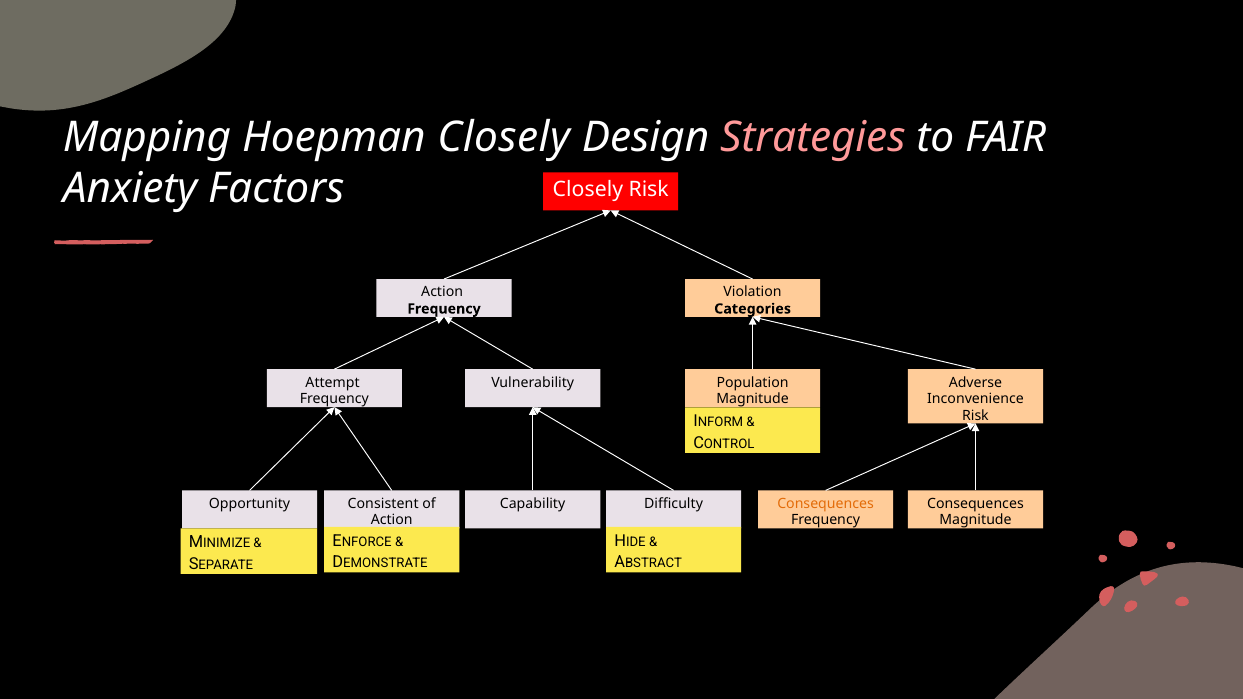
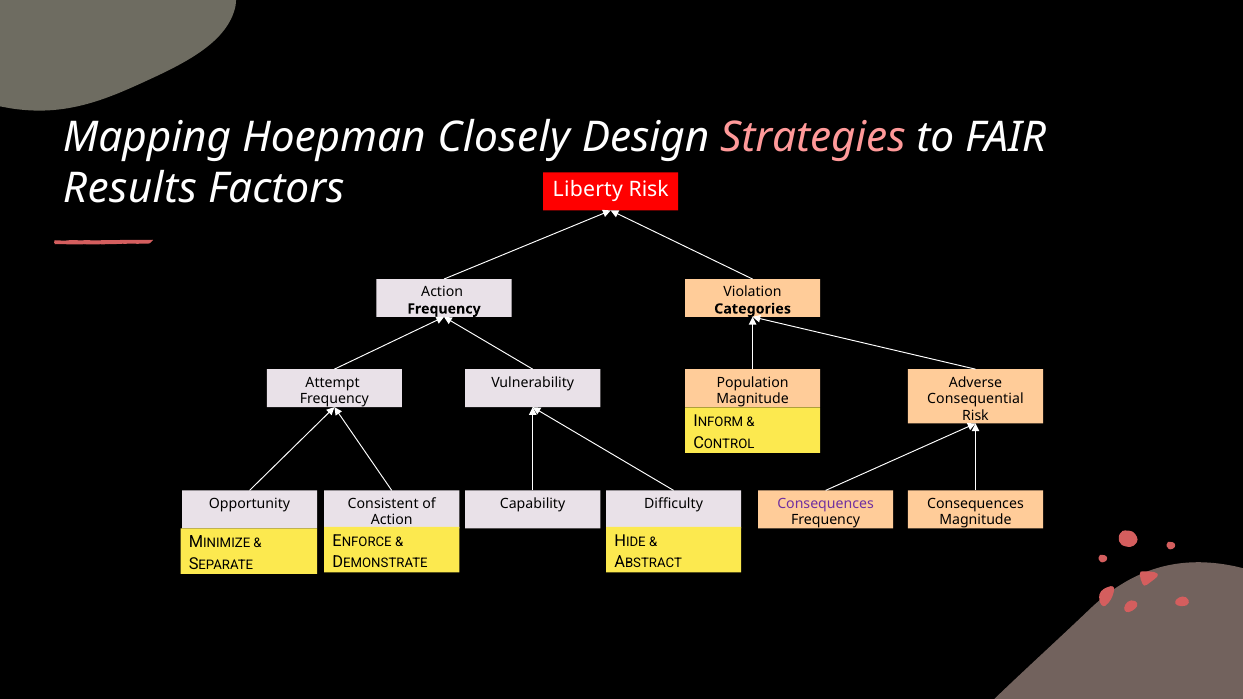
Anxiety: Anxiety -> Results (130, 188)
Factors Closely: Closely -> Liberty (588, 190)
Inconvenience: Inconvenience -> Consequential (975, 399)
Consequences colour: orange -> purple (826, 504)
